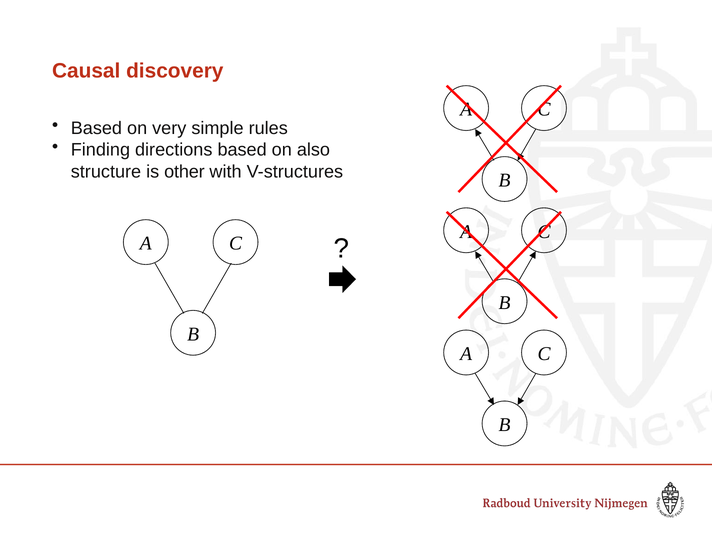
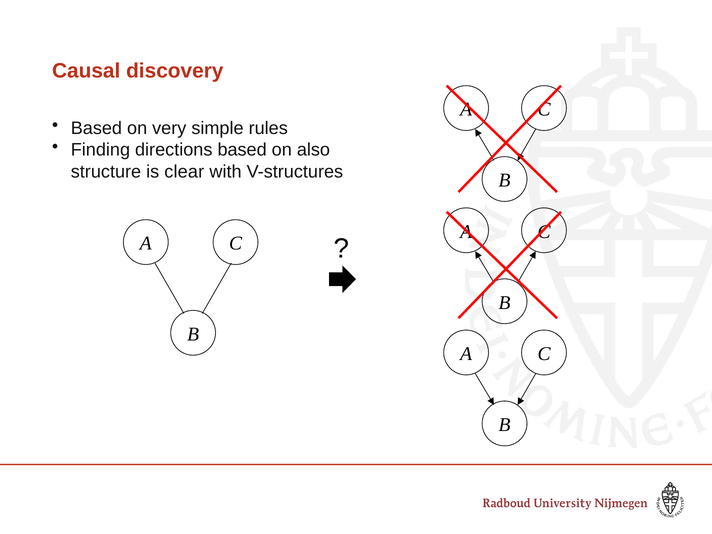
other: other -> clear (184, 172)
